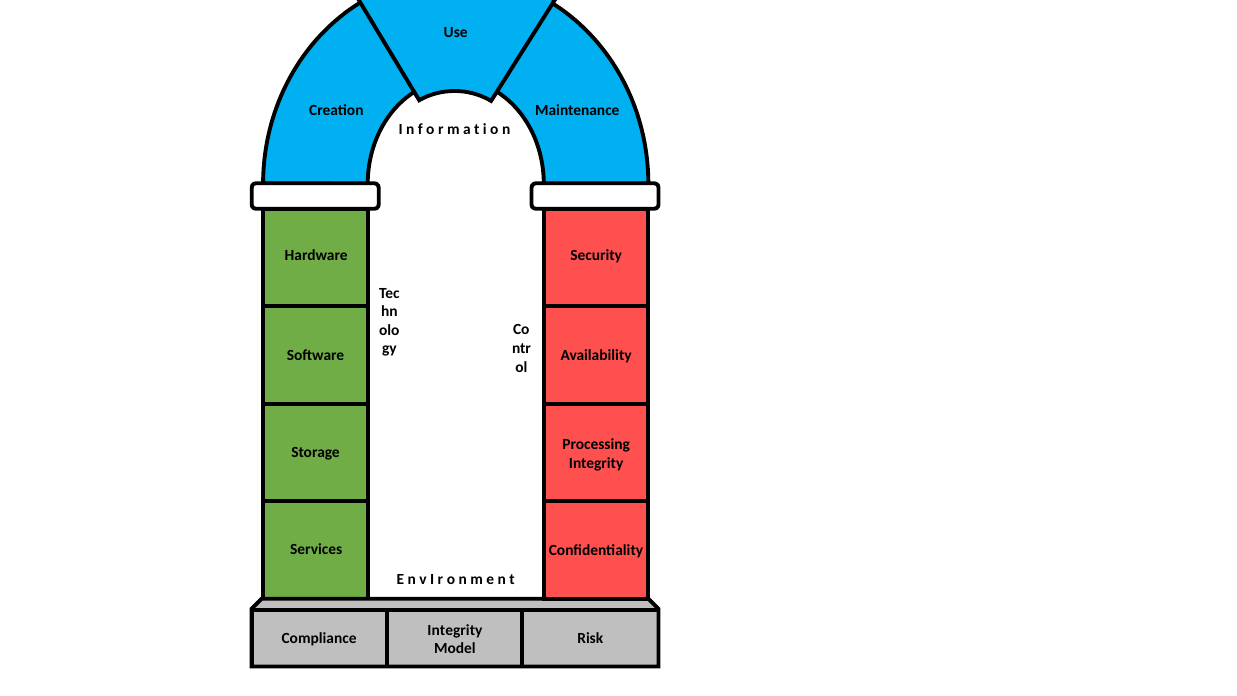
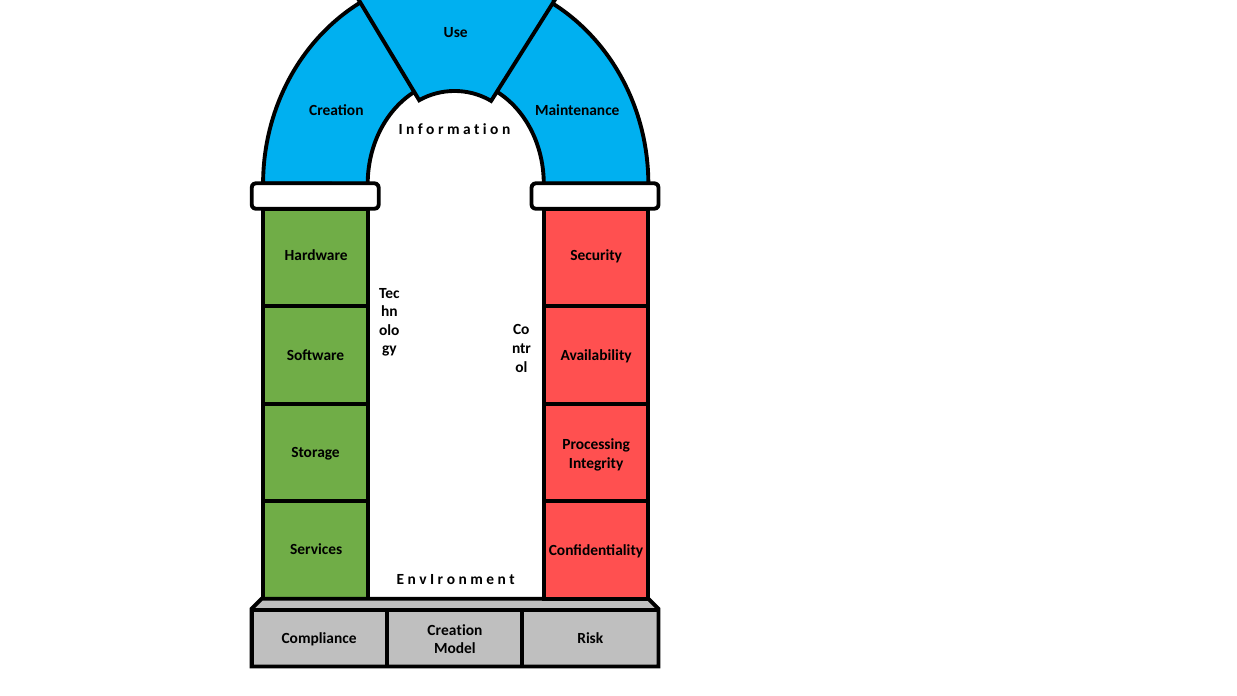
Integrity: Integrity -> Creation (455, 630)
